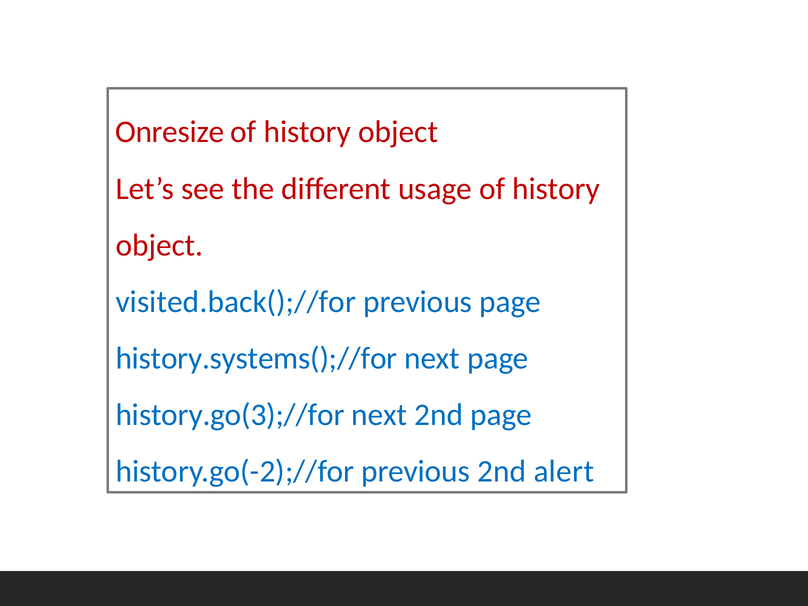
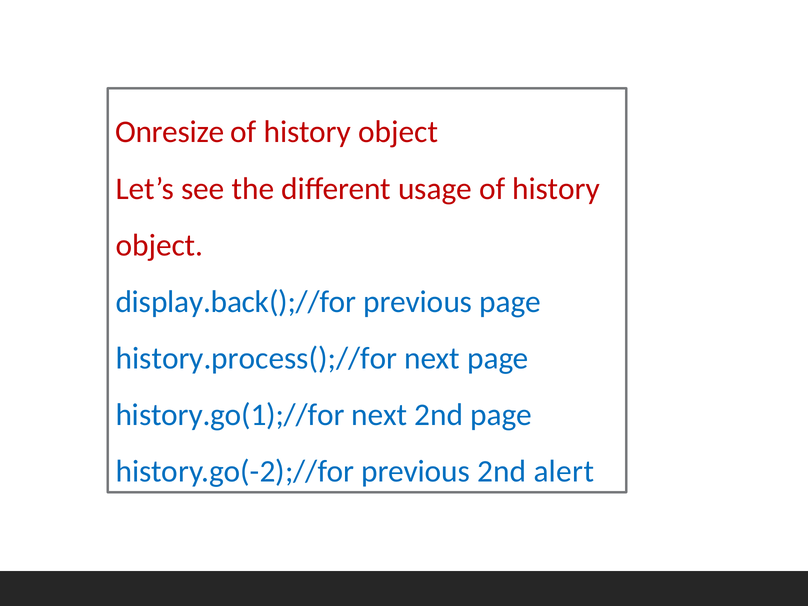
visited.back();//for: visited.back();//for -> display.back();//for (236, 302)
history.systems();//for: history.systems();//for -> history.process();//for (256, 358)
history.go(3);//for: history.go(3);//for -> history.go(1);//for (230, 415)
